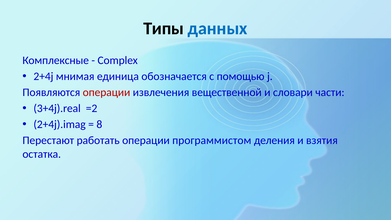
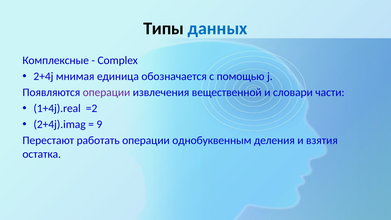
операции colour: red -> purple (106, 92)
3+4j).real: 3+4j).real -> 1+4j).real (57, 108)
8: 8 -> 9 (99, 124)
программистом: программистом -> однобуквенным (212, 140)
